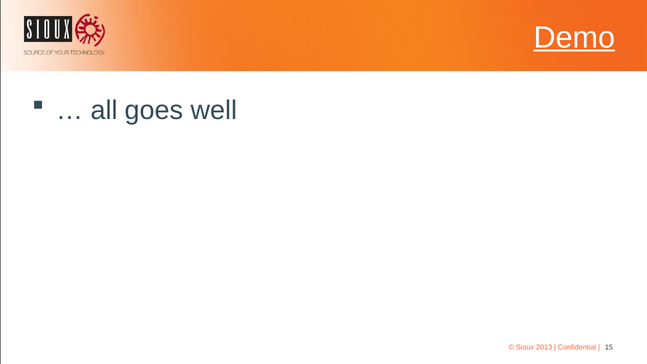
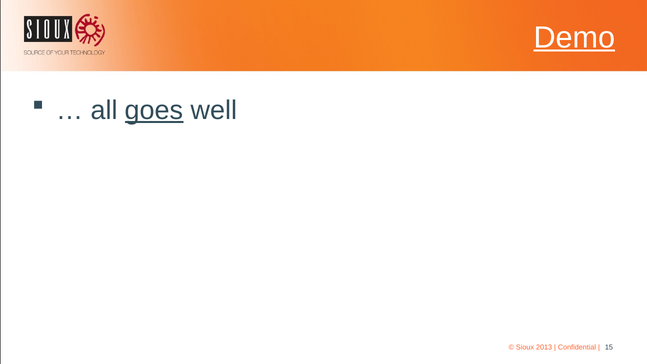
goes underline: none -> present (154, 110)
